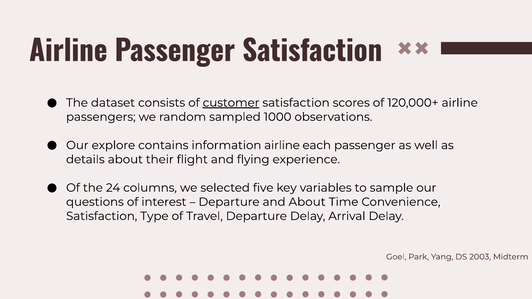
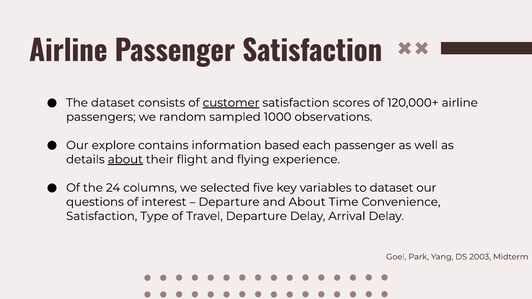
information airline: airline -> based (282, 145)
about underline: none -> present (125, 160)
to sample: sample -> dataset (392, 188)
